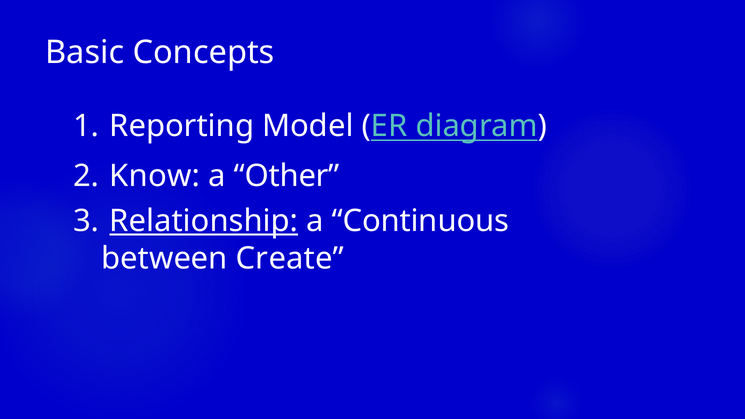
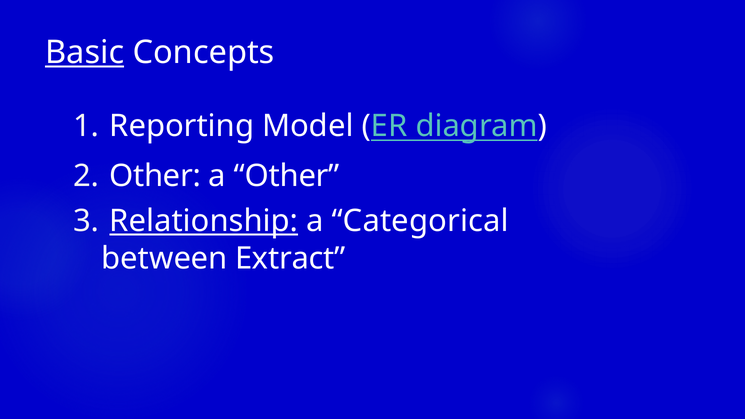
Basic underline: none -> present (85, 52)
Know: Know -> Other (155, 176)
Continuous: Continuous -> Categorical (420, 221)
Create: Create -> Extract (290, 258)
